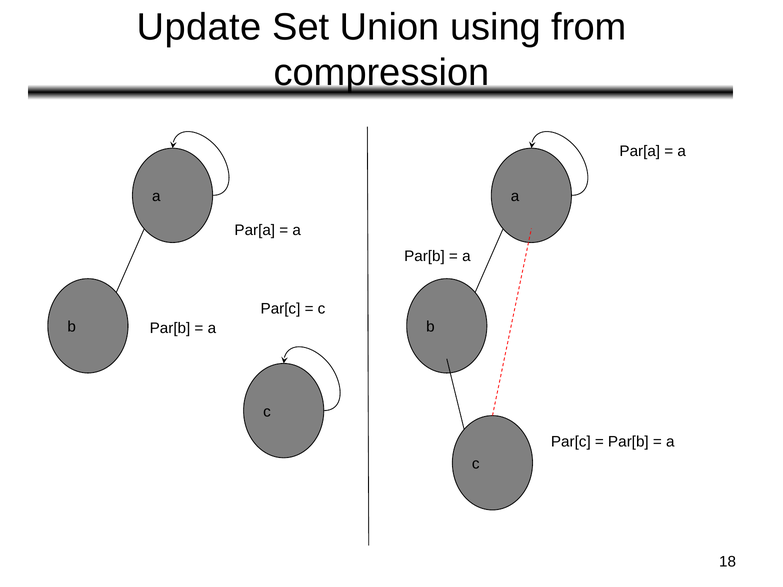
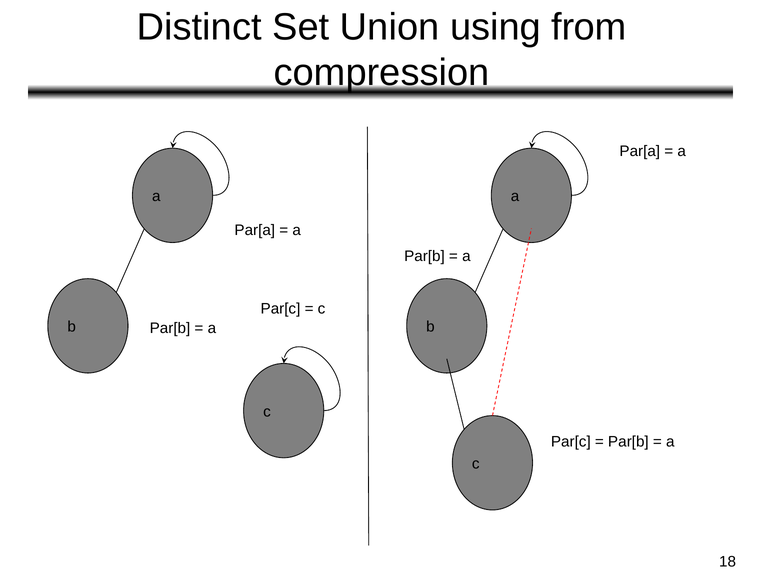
Update: Update -> Distinct (199, 27)
